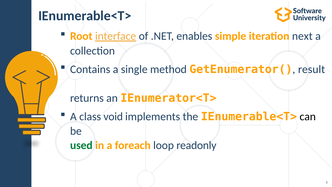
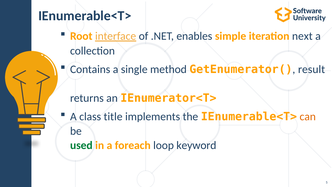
void: void -> title (113, 117)
can colour: black -> orange (308, 117)
readonly: readonly -> keyword (196, 145)
